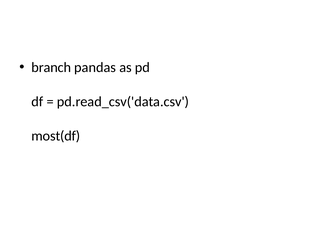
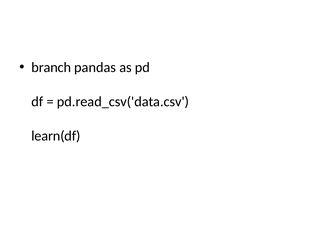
most(df: most(df -> learn(df (56, 136)
